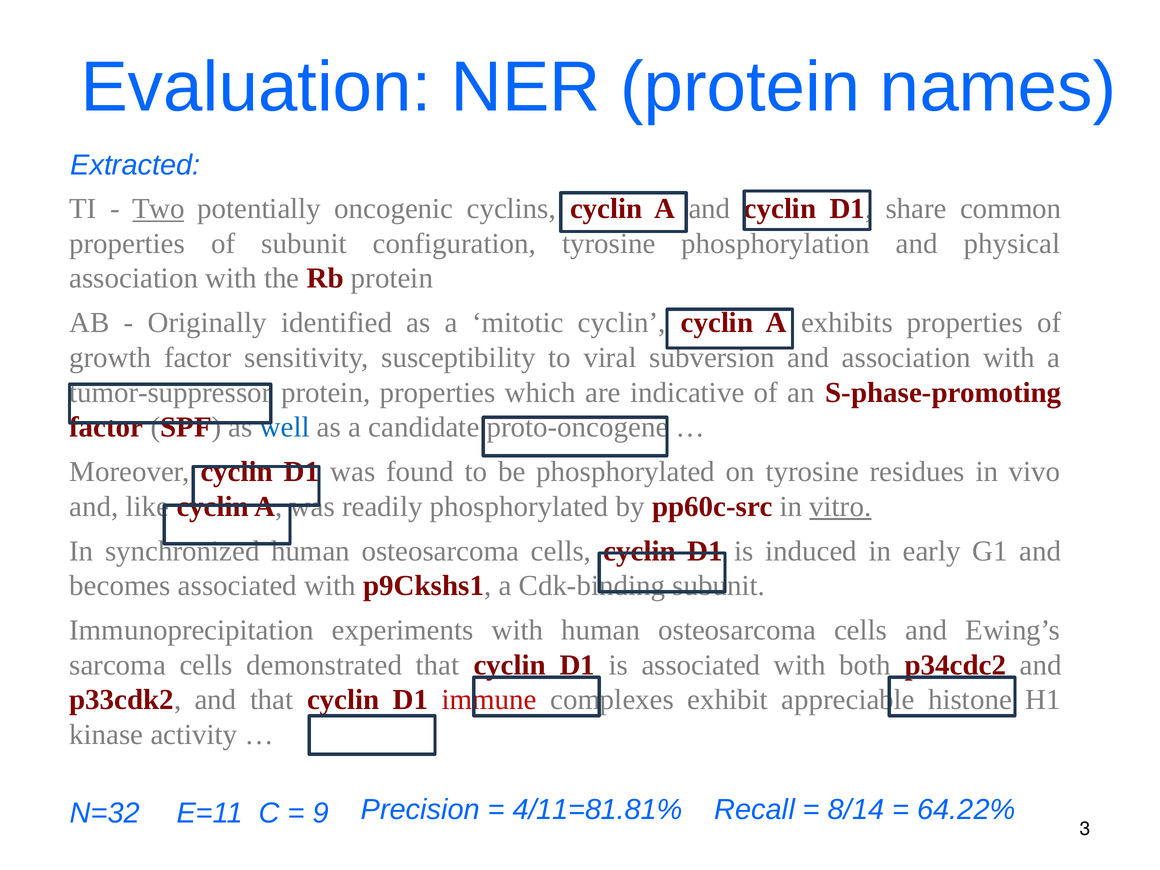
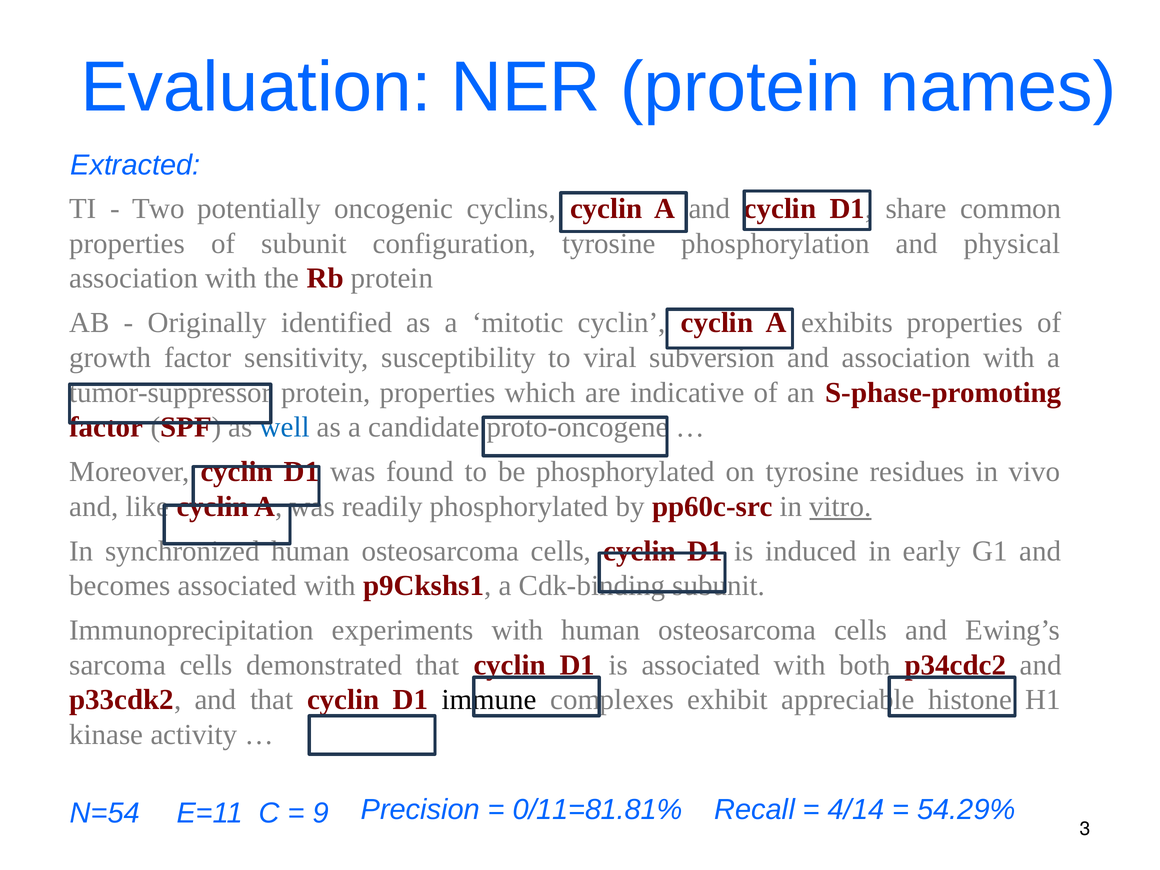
Two underline: present -> none (158, 209)
immune colour: red -> black (489, 700)
N=32: N=32 -> N=54 (105, 813)
4/11=81.81%: 4/11=81.81% -> 0/11=81.81% (598, 810)
8/14: 8/14 -> 4/14 (856, 810)
64.22%: 64.22% -> 54.29% (966, 810)
